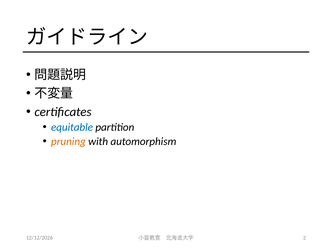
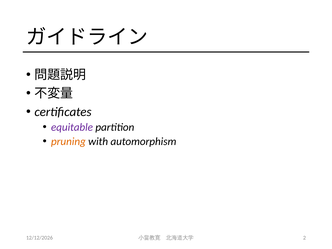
equitable colour: blue -> purple (72, 127)
